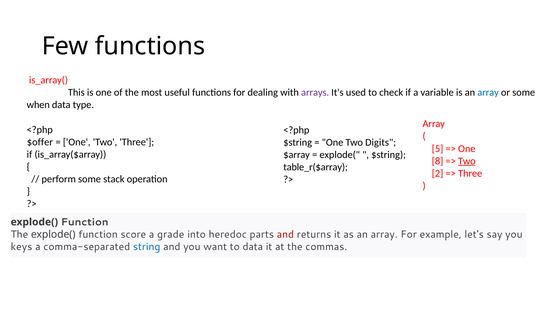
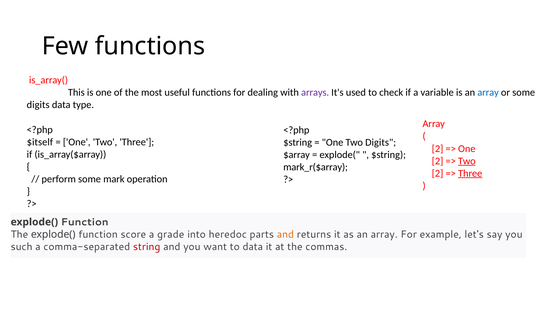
when: when -> digits (38, 105)
$offer: $offer -> $itself (40, 142)
5: 5 -> 2 (438, 149)
8: 8 -> 2 (438, 161)
table_r($array: table_r($array -> mark_r($array (316, 167)
Three underline: none -> present (470, 173)
stack: stack -> mark (114, 179)
and colour: red -> orange (285, 234)
keys: keys -> such (22, 247)
string colour: blue -> red (147, 247)
